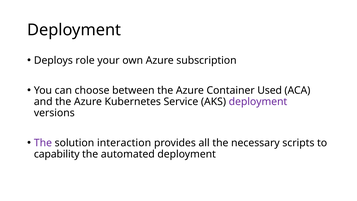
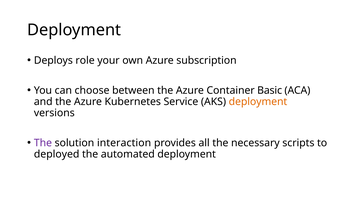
Used: Used -> Basic (270, 90)
deployment colour: purple -> orange (258, 102)
capability: capability -> deployed (57, 154)
